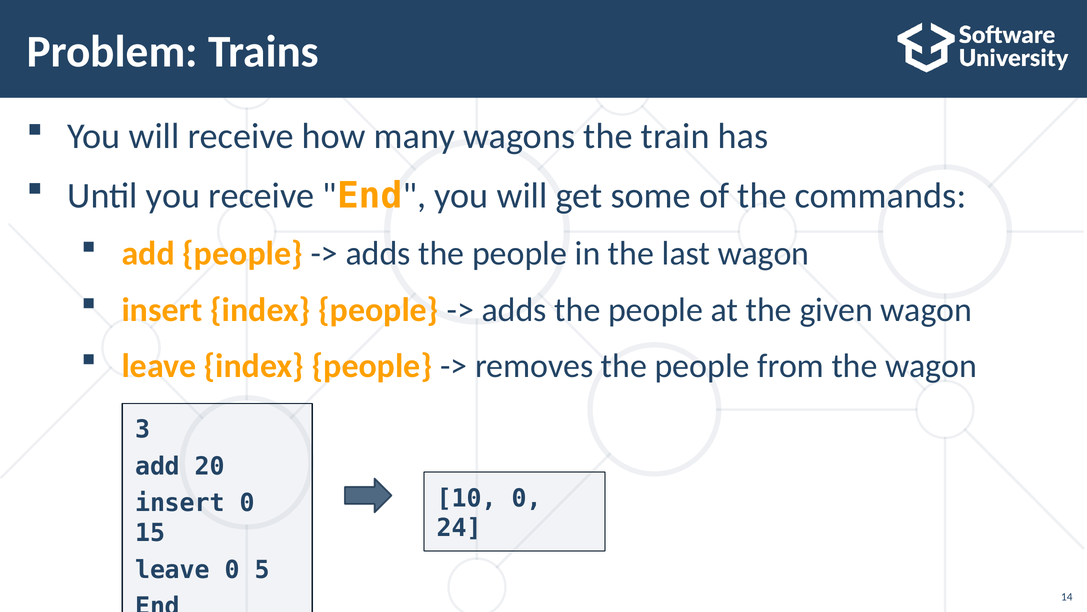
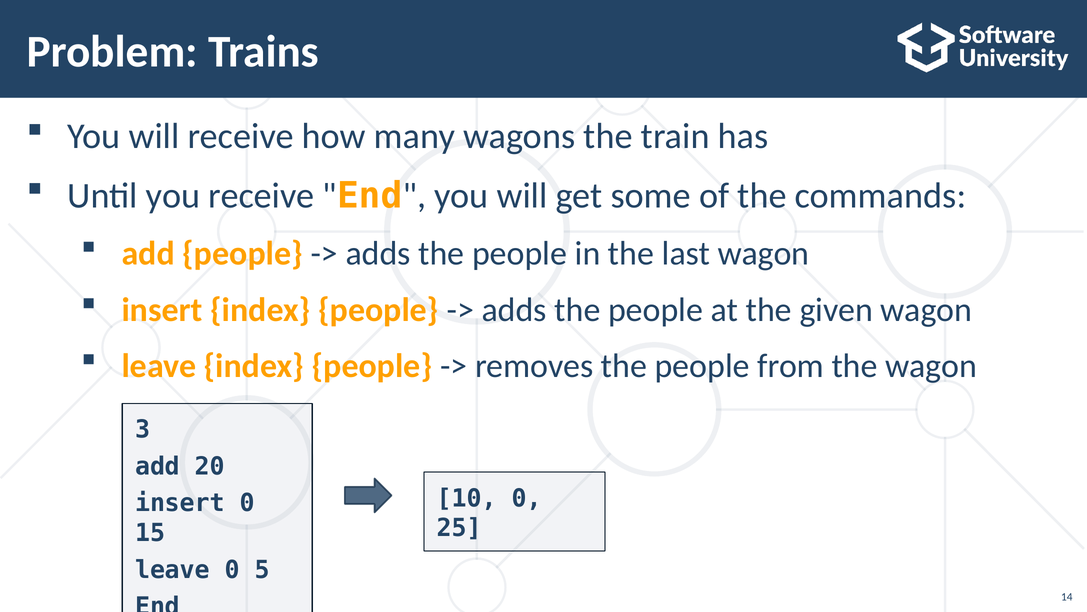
24: 24 -> 25 (459, 528)
